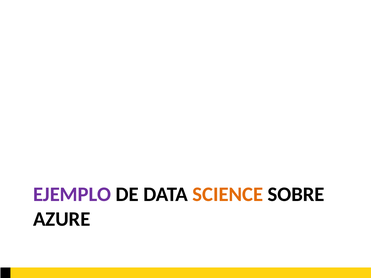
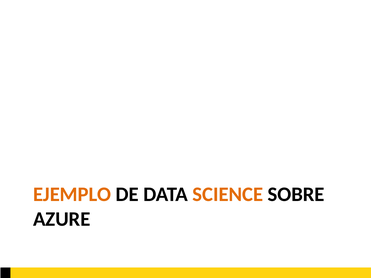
EJEMPLO colour: purple -> orange (72, 194)
